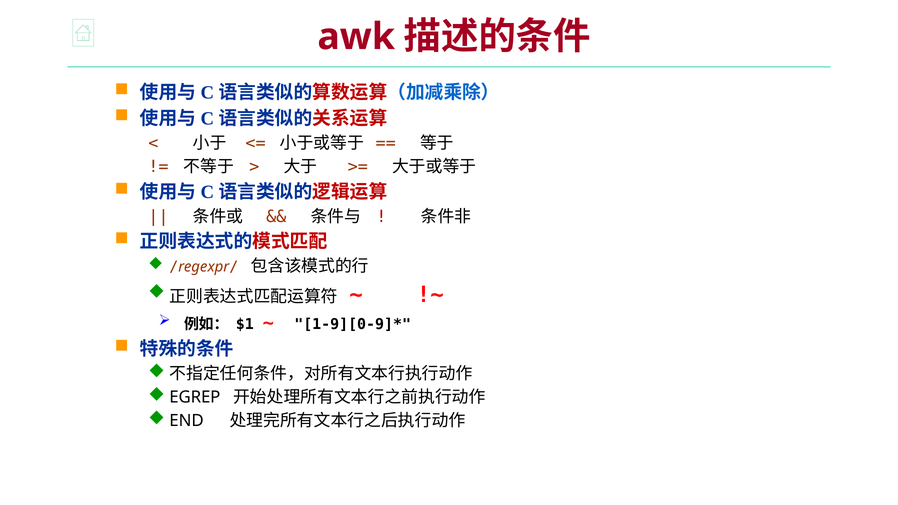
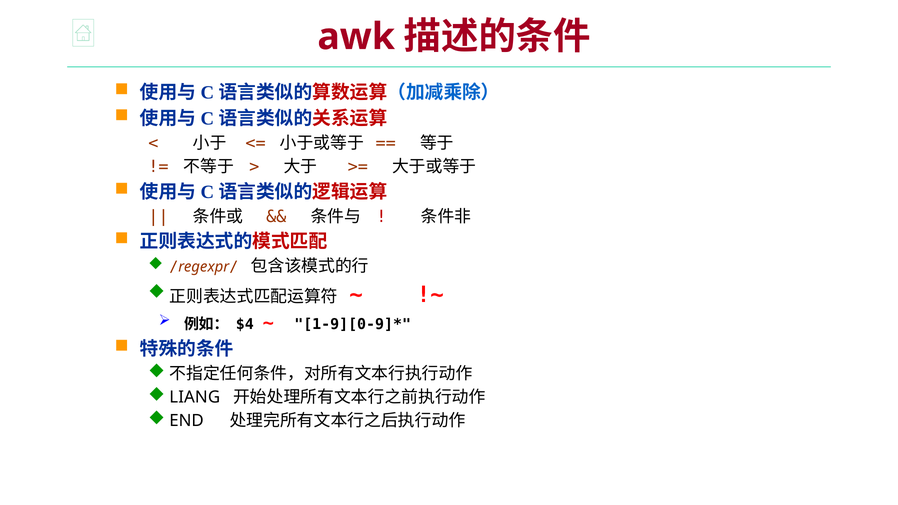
$1: $1 -> $4 (245, 324)
EGREP: EGREP -> LIANG (195, 397)
